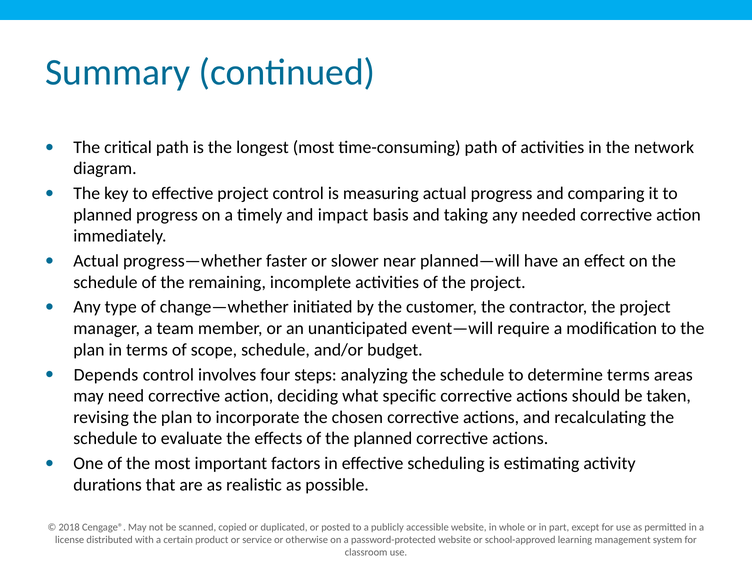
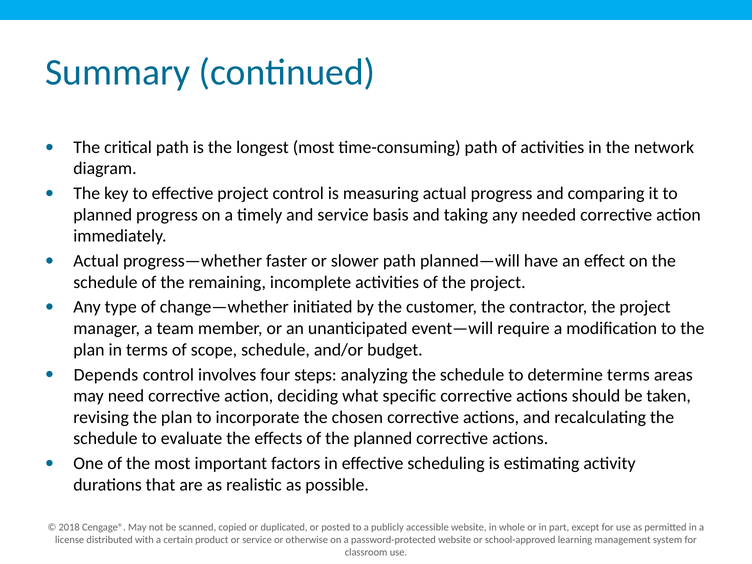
and impact: impact -> service (343, 215)
slower near: near -> path (399, 261)
